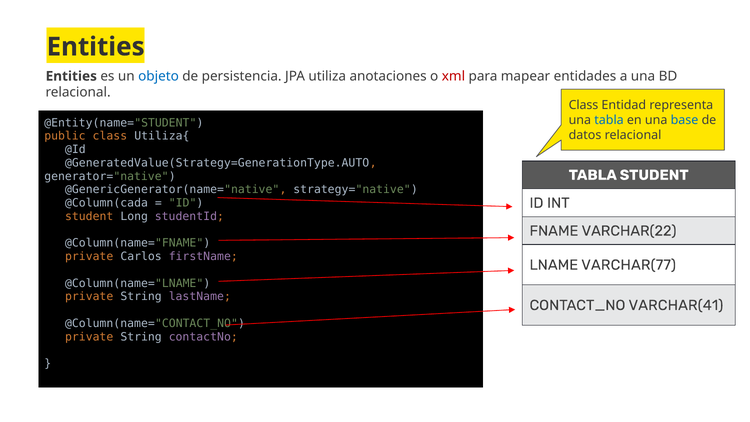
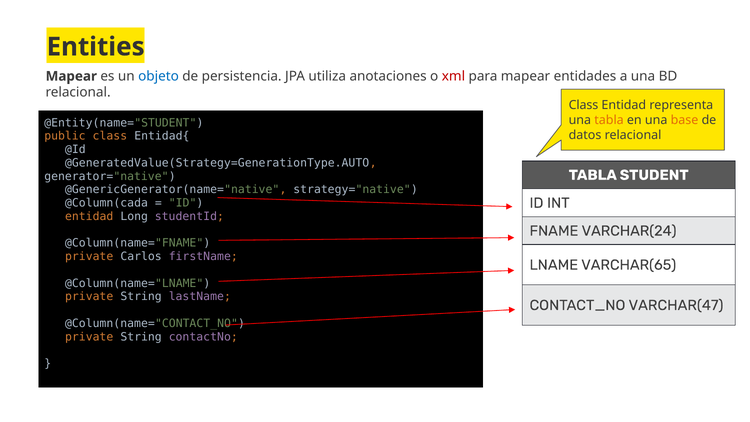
Entities: Entities -> Mapear (71, 76)
tabla colour: blue -> orange (609, 120)
base colour: blue -> orange (685, 120)
Utiliza{: Utiliza{ -> Entidad{ (162, 136)
student: student -> entidad (89, 216)
VARCHAR(22: VARCHAR(22 -> VARCHAR(24 (629, 231)
VARCHAR(77: VARCHAR(77 -> VARCHAR(65 (629, 265)
VARCHAR(41: VARCHAR(41 -> VARCHAR(47 (676, 305)
